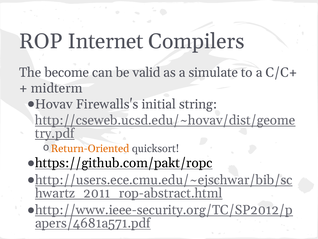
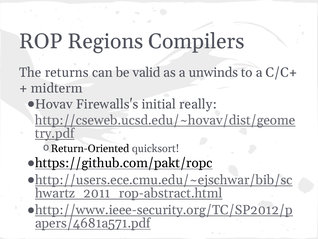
Internet: Internet -> Regions (105, 41)
become: become -> returns (67, 72)
simulate: simulate -> unwinds (213, 72)
string: string -> really (198, 104)
Return-Oriented colour: orange -> black (90, 148)
